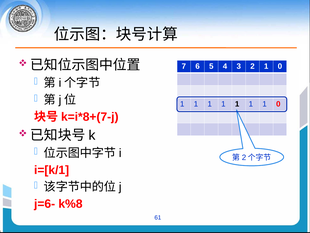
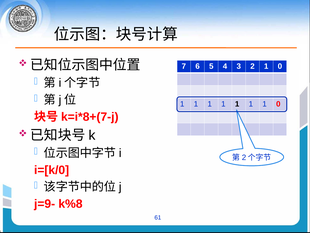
i=[k/1: i=[k/1 -> i=[k/0 (52, 170)
j=6-: j=6- -> j=9- (45, 203)
